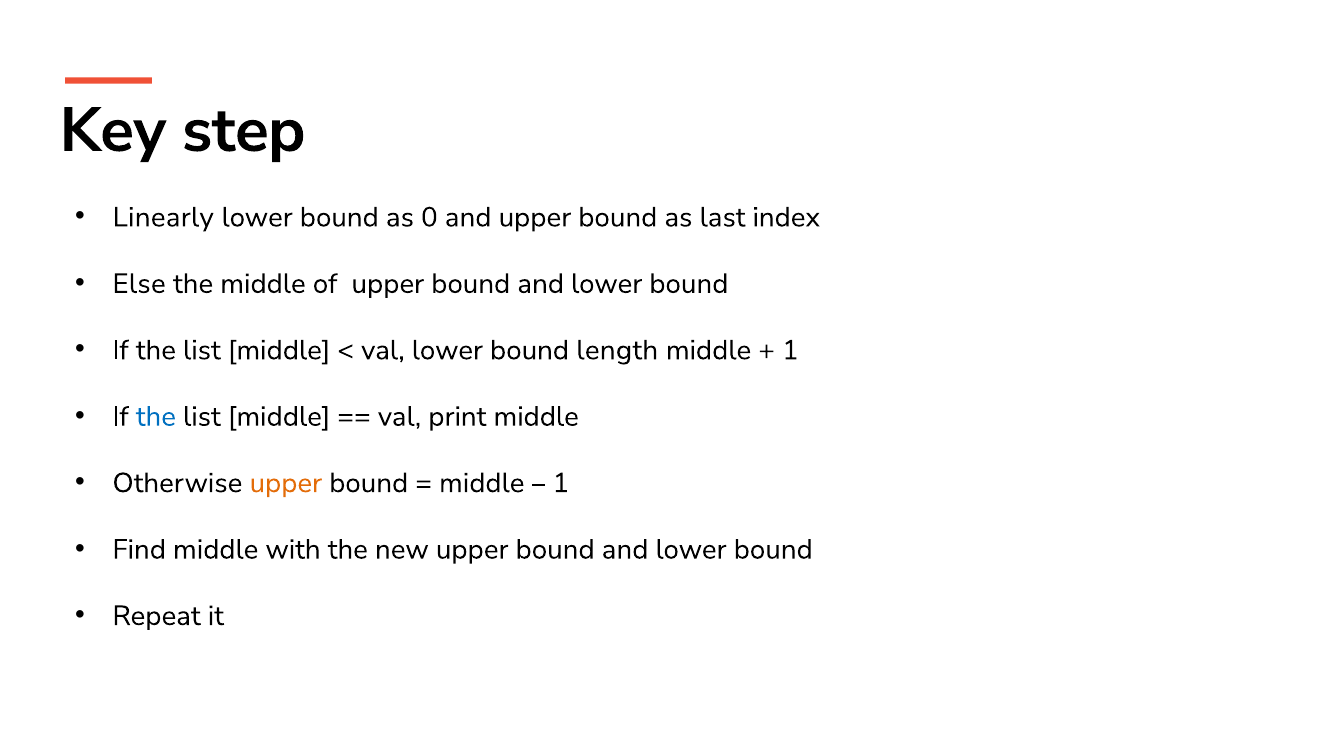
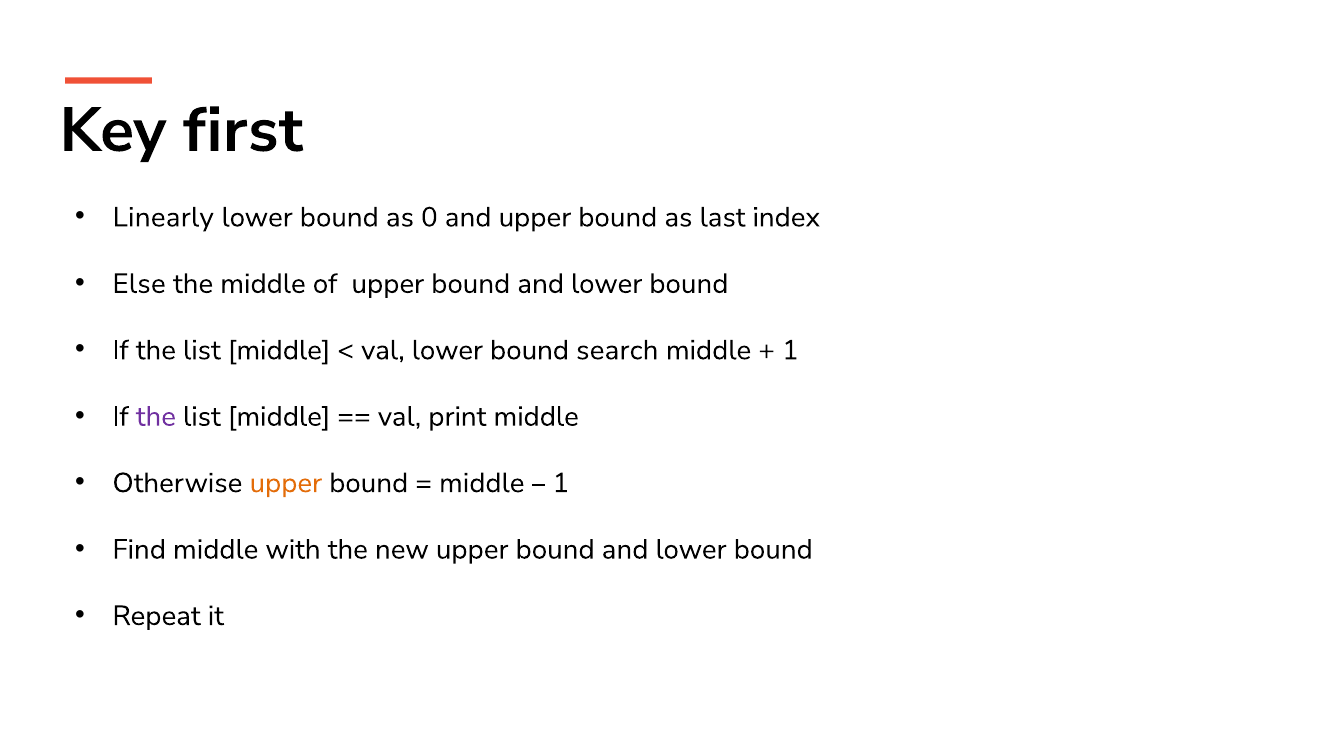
step: step -> first (243, 130)
length: length -> search (617, 350)
the colour: blue -> purple (156, 417)
